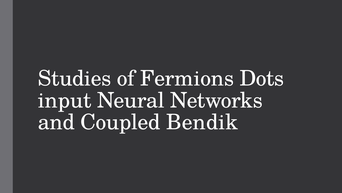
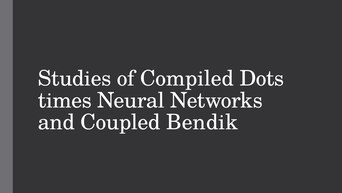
Fermions: Fermions -> Compiled (187, 78)
input: input -> times (65, 100)
